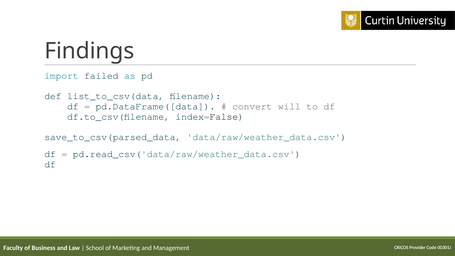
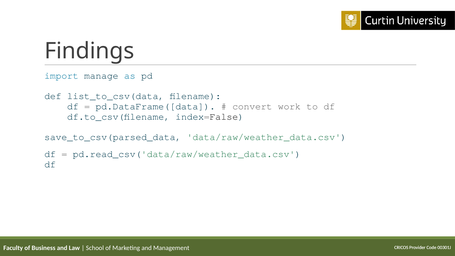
failed: failed -> manage (101, 76)
will: will -> work (289, 106)
